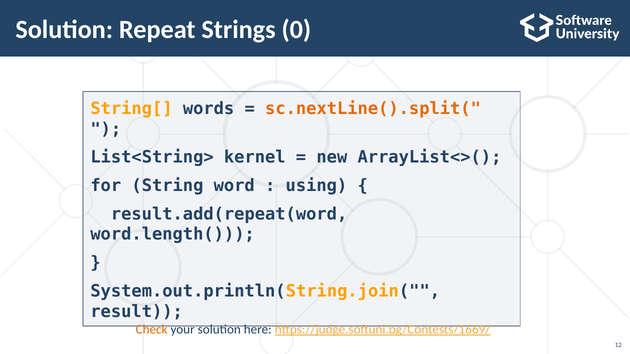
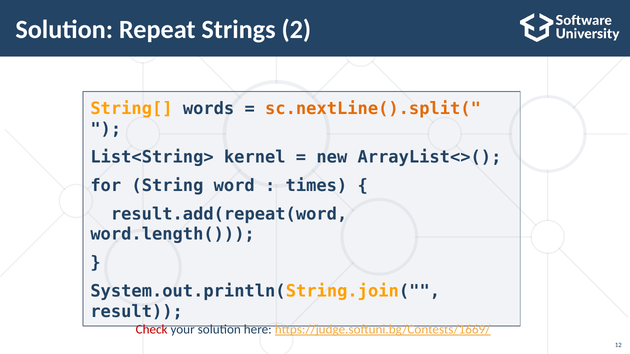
0: 0 -> 2 (296, 30)
using: using -> times (316, 186)
Check colour: orange -> red (152, 330)
